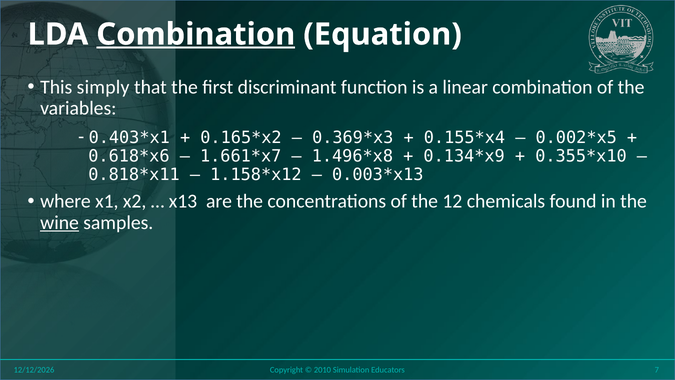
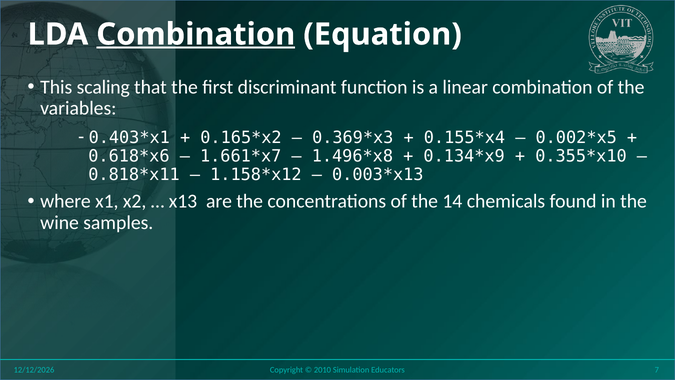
simply: simply -> scaling (103, 87)
12: 12 -> 14 (452, 201)
wine underline: present -> none (60, 222)
